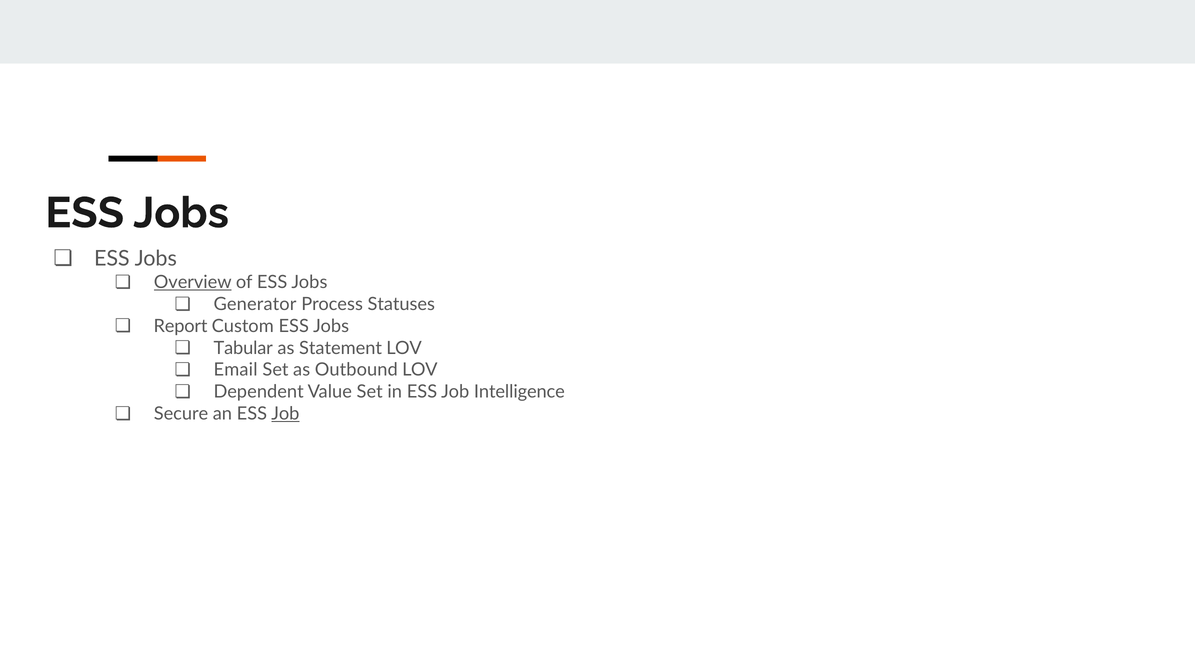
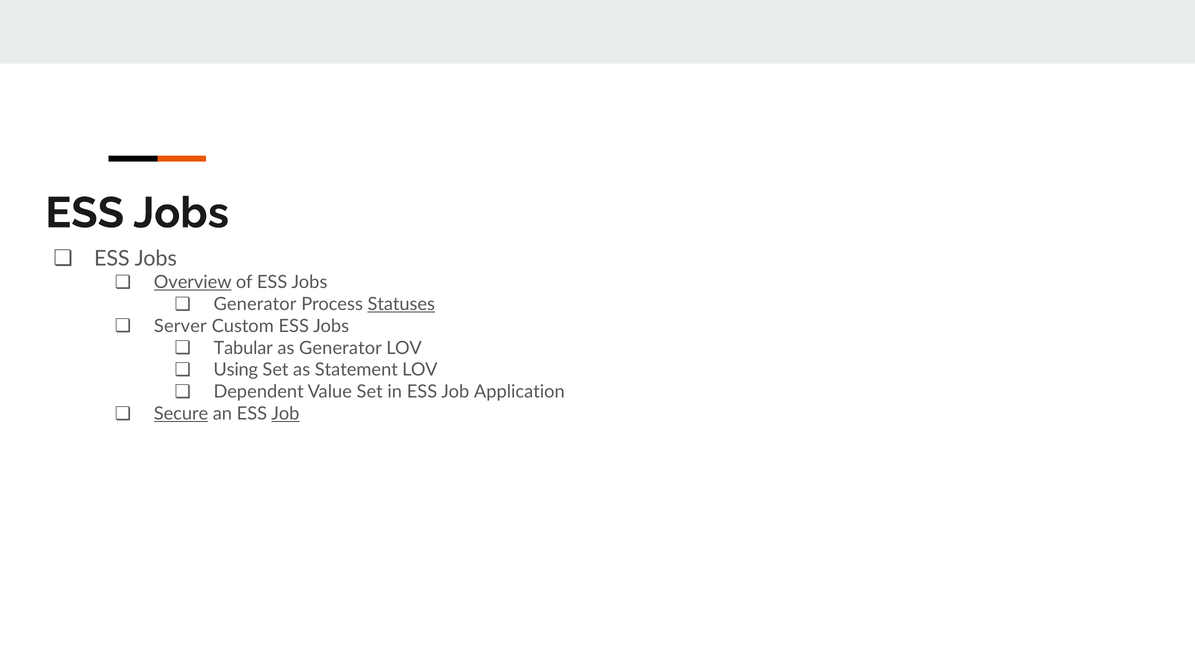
Statuses underline: none -> present (401, 304)
Report: Report -> Server (180, 326)
as Statement: Statement -> Generator (340, 348)
Email: Email -> Using (236, 370)
Outbound: Outbound -> Statement (356, 370)
Intelligence: Intelligence -> Application (519, 392)
Secure underline: none -> present (181, 414)
